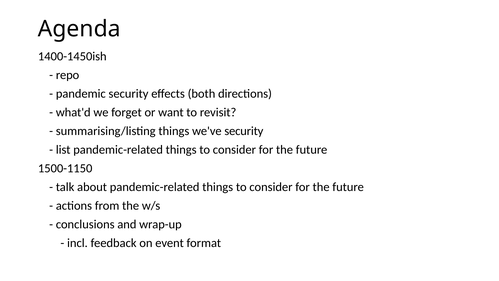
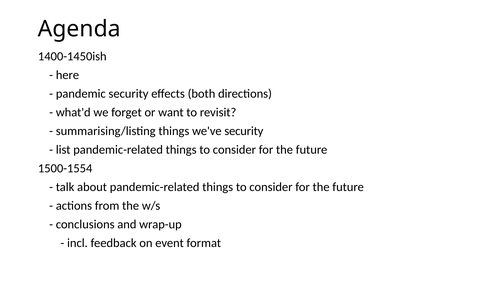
repo: repo -> here (67, 75)
1500-1150: 1500-1150 -> 1500-1554 (65, 168)
